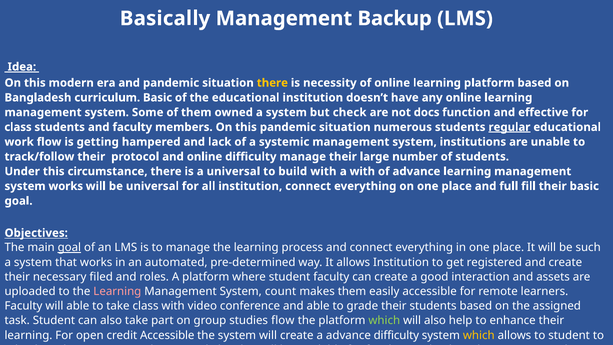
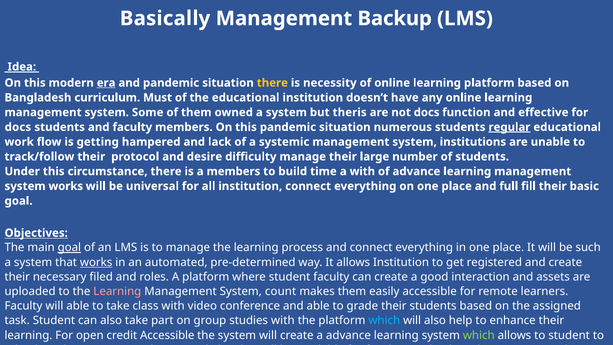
era underline: none -> present (106, 83)
curriculum Basic: Basic -> Must (158, 98)
check: check -> theris (350, 112)
class: class -> docs (18, 127)
and online: online -> desire (204, 157)
a universal: universal -> members (233, 171)
build with: with -> time (323, 171)
works underline: none -> present (96, 262)
studies flow: flow -> with (283, 321)
which colour: light green -> light blue (384, 321)
a advance difficulty: difficulty -> learning (396, 335)
which colour: yellow -> light green (479, 335)
